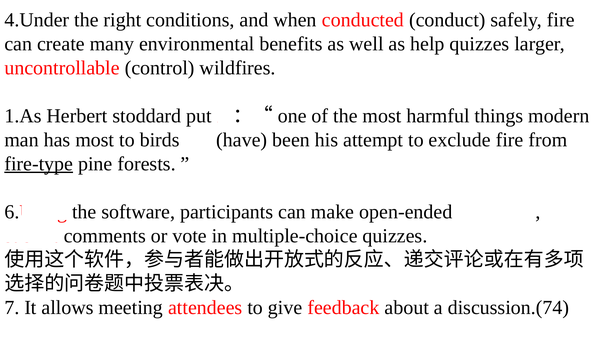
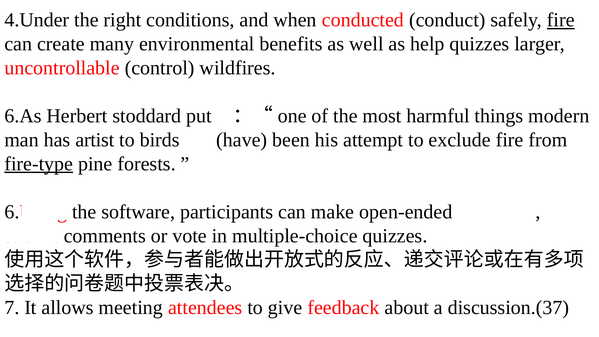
fire underline: none -> present (561, 20)
1.As: 1.As -> 6.As (23, 116)
has most: most -> artist (95, 140)
discussion.(74: discussion.(74 -> discussion.(37 (508, 308)
